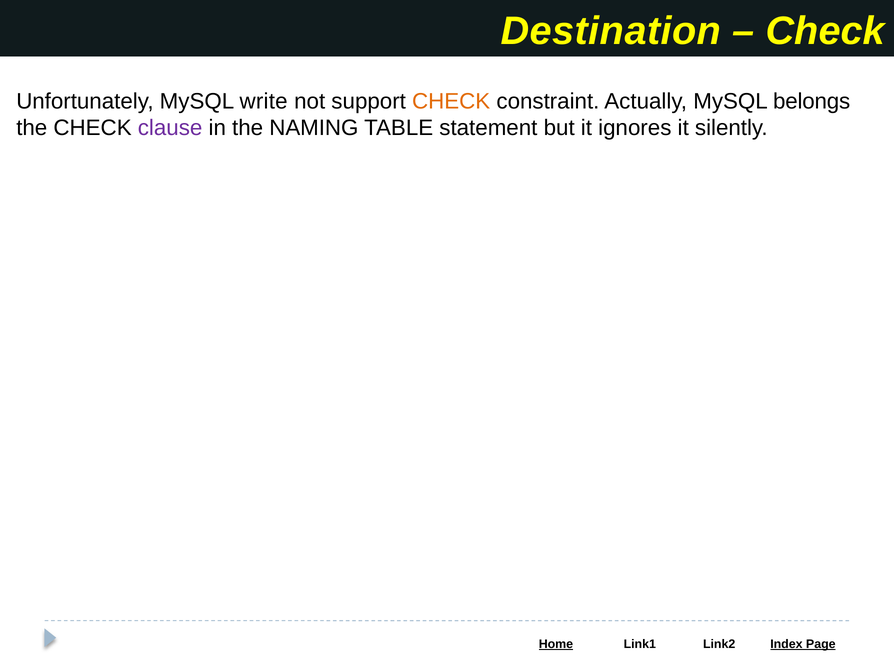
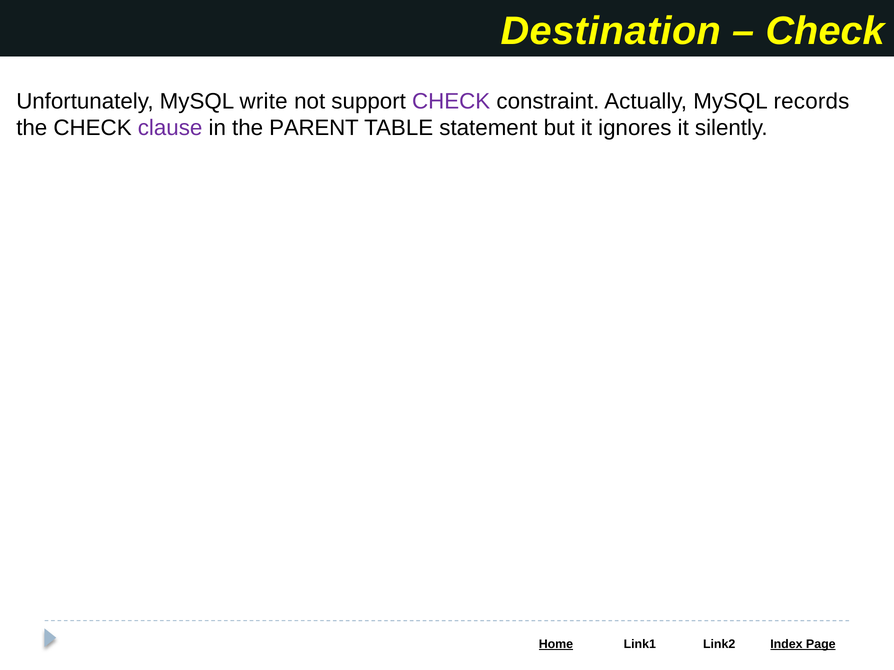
CHECK colour: orange -> purple (451, 101)
belongs: belongs -> records (811, 101)
NAMING: NAMING -> PARENT (314, 128)
